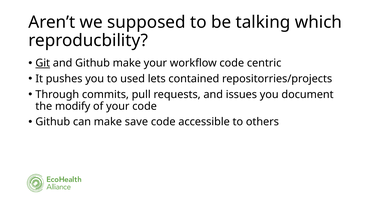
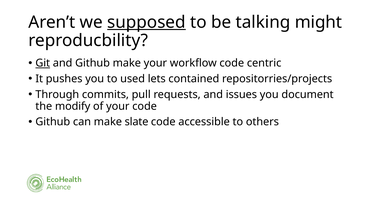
supposed underline: none -> present (146, 22)
which: which -> might (318, 22)
save: save -> slate (137, 122)
